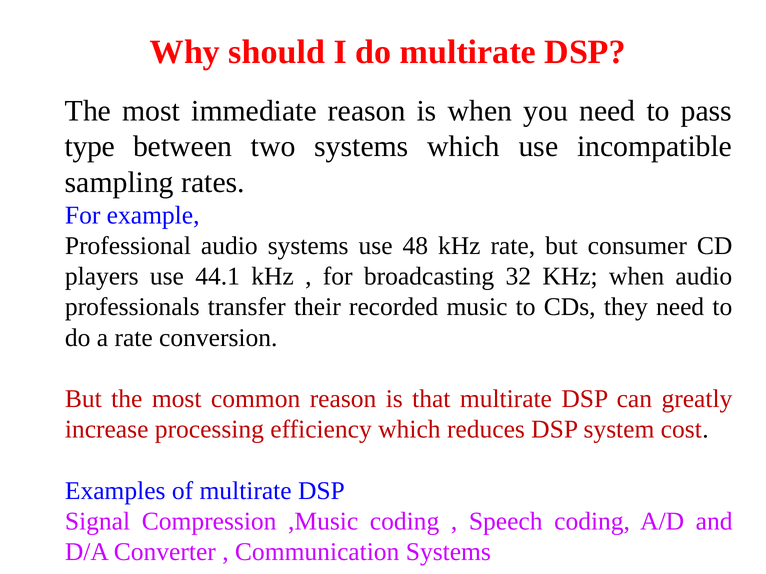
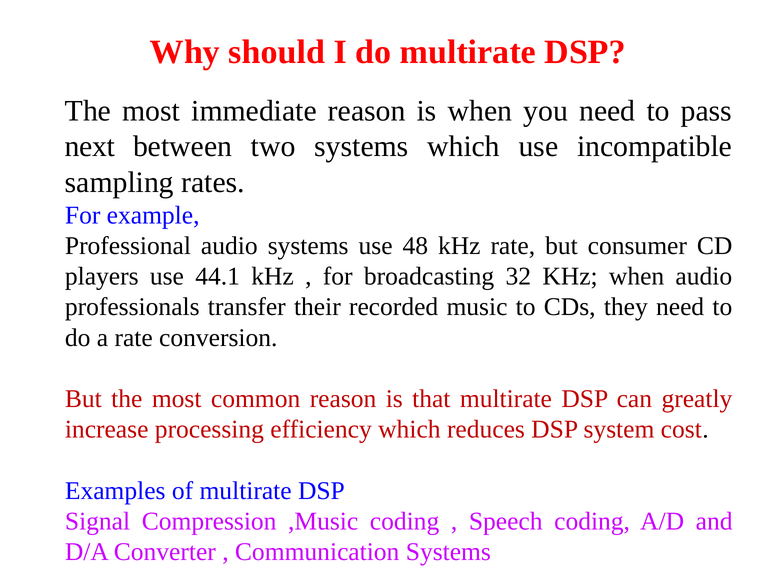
type: type -> next (90, 147)
